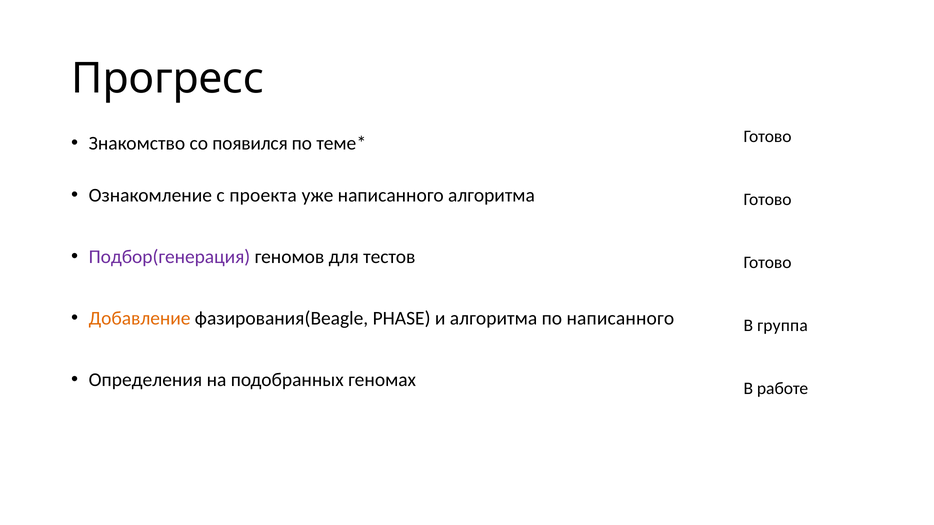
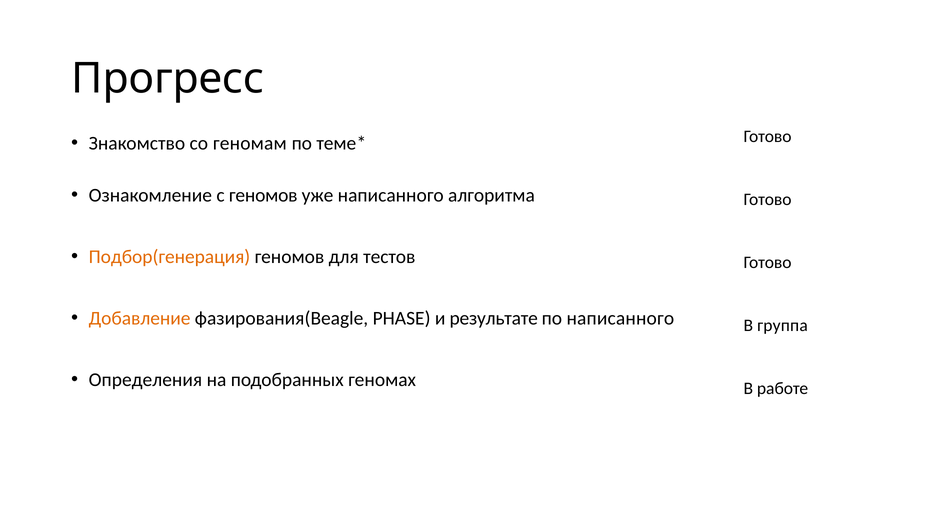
появился: появился -> геномам (250, 143)
с проекта: проекта -> геномов (263, 195)
Подбор(генерация colour: purple -> orange (169, 257)
и алгоритма: алгоритма -> результате (494, 318)
